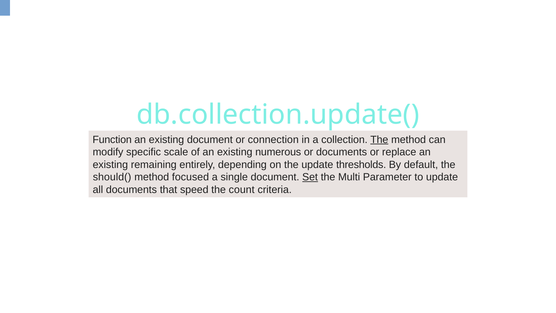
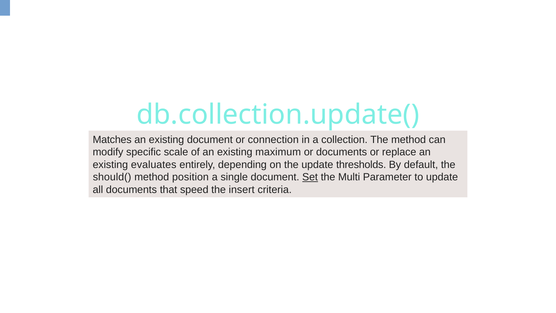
Function: Function -> Matches (112, 140)
The underline: present -> none (379, 140)
numerous: numerous -> maximum (278, 152)
remaining: remaining -> evaluates (154, 165)
focused: focused -> position (190, 177)
count: count -> insert (242, 190)
